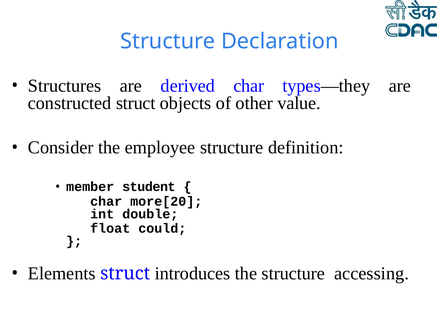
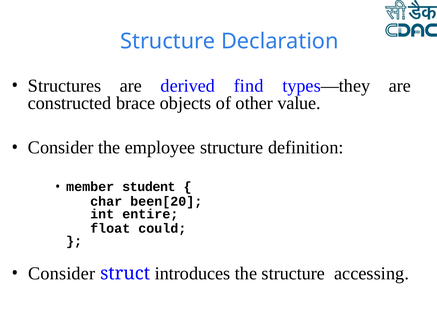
derived char: char -> find (249, 86)
constructed struct: struct -> brace (136, 103)
more[20: more[20 -> been[20 (166, 201)
double: double -> entire (150, 214)
Elements: Elements -> Consider (62, 273)
